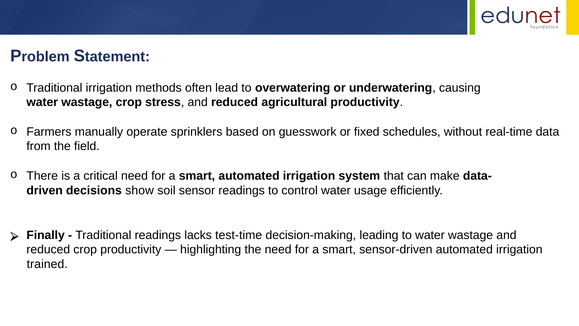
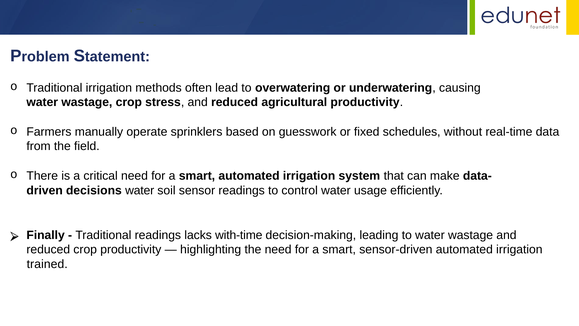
decisions show: show -> water (140, 190)
test-time: test-time -> with-time (239, 235)
